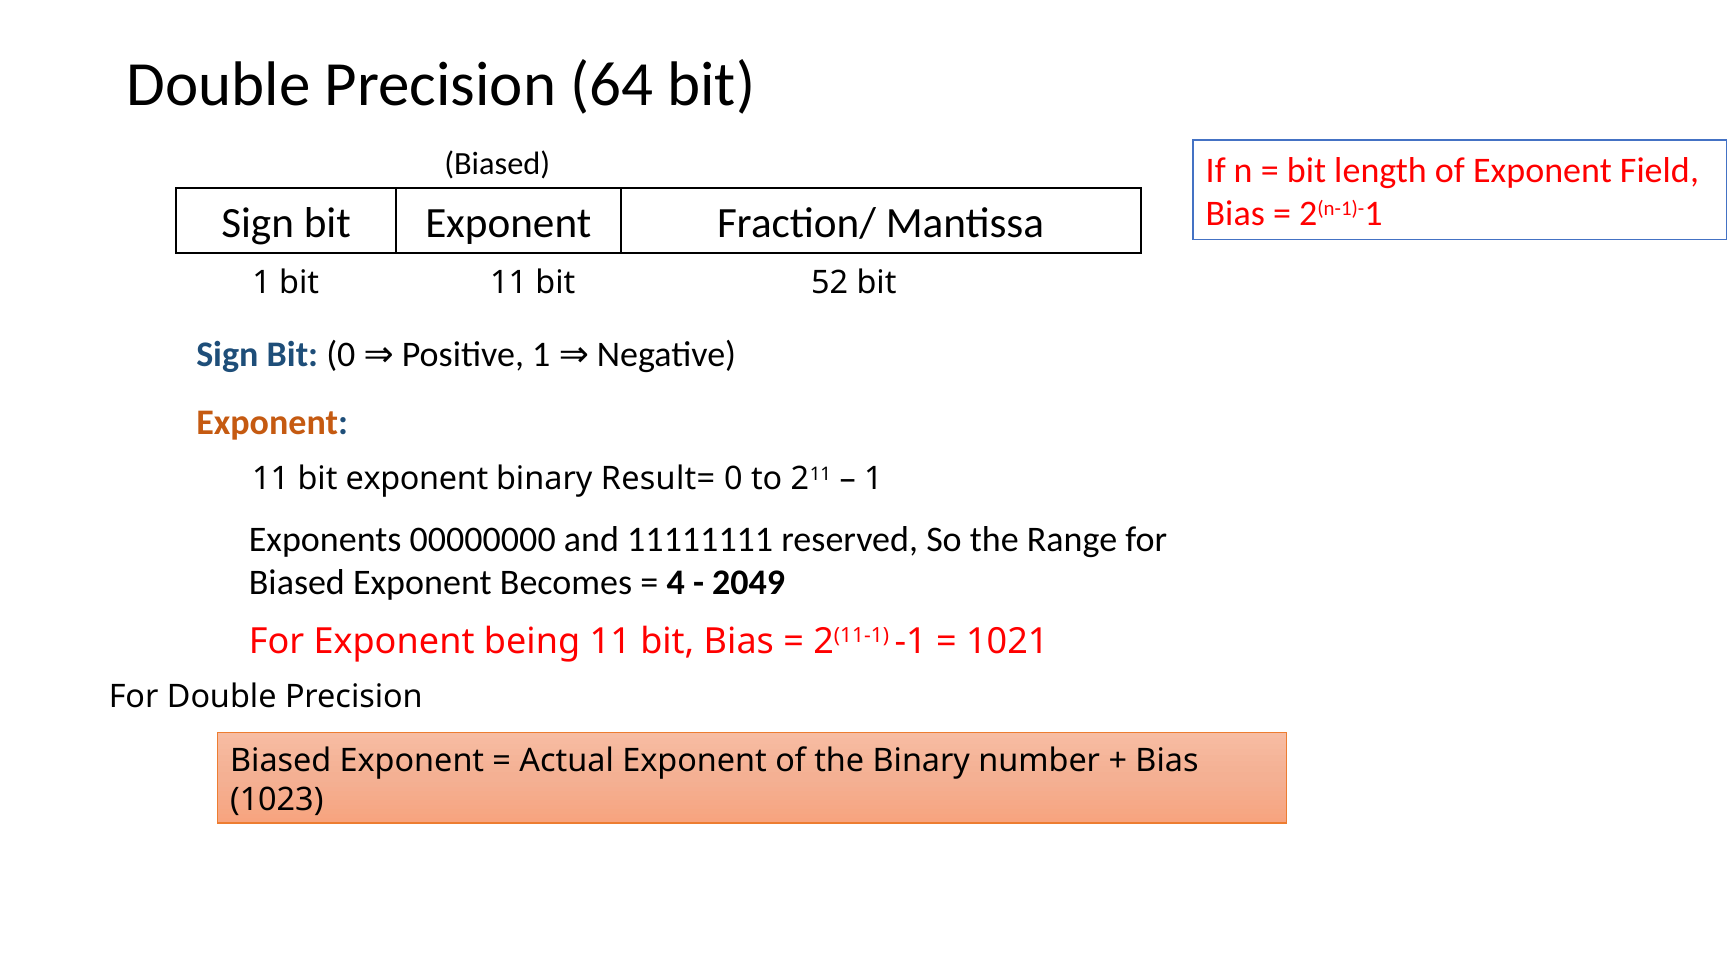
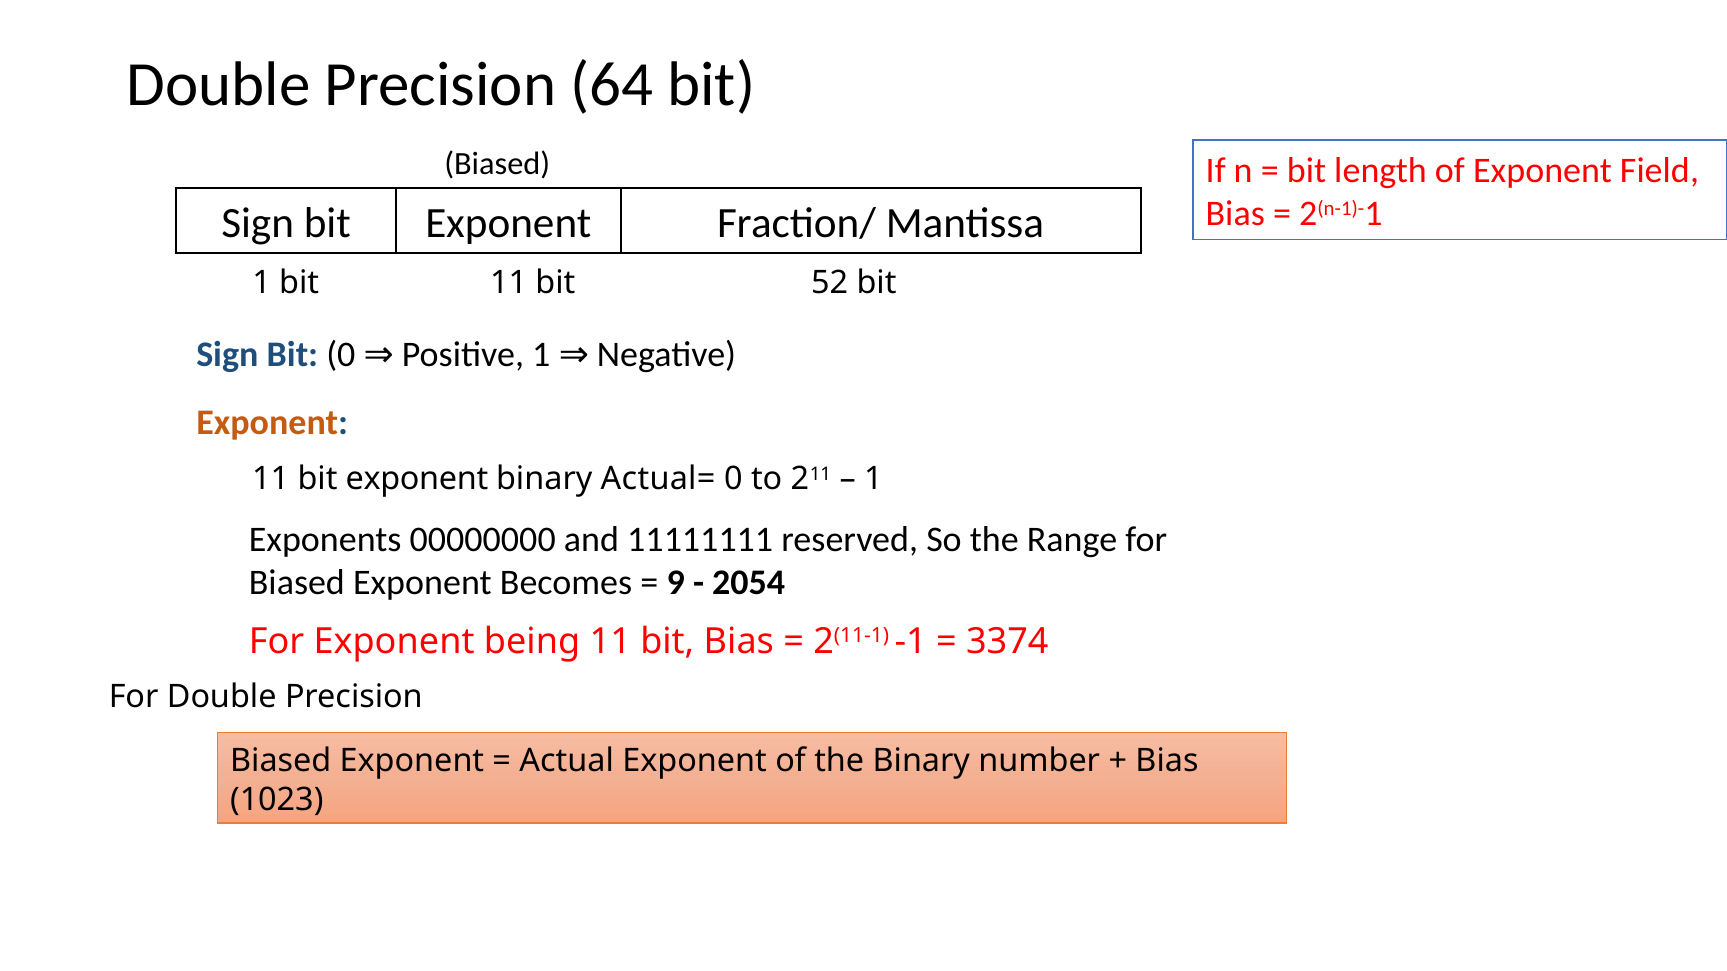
Result=: Result= -> Actual= (658, 479)
4: 4 -> 9 (676, 583)
2049: 2049 -> 2054 (749, 583)
1021: 1021 -> 3374 (1007, 642)
